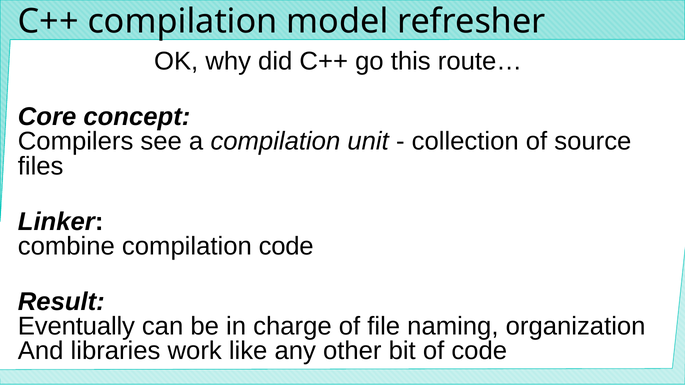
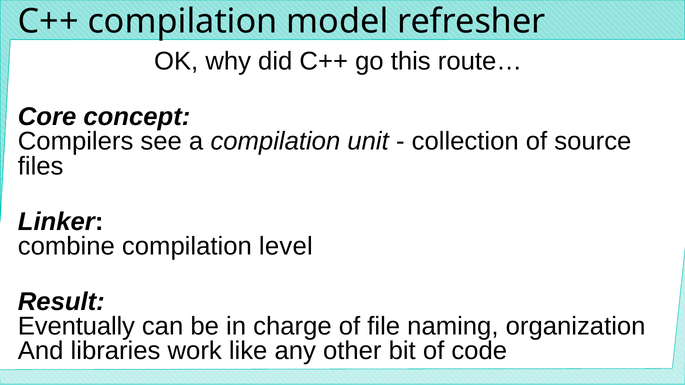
compilation code: code -> level (286, 246)
